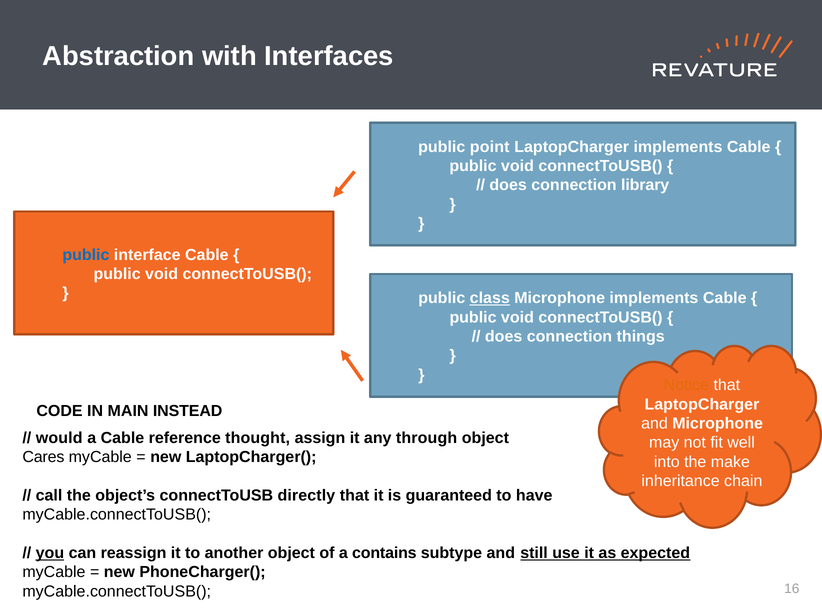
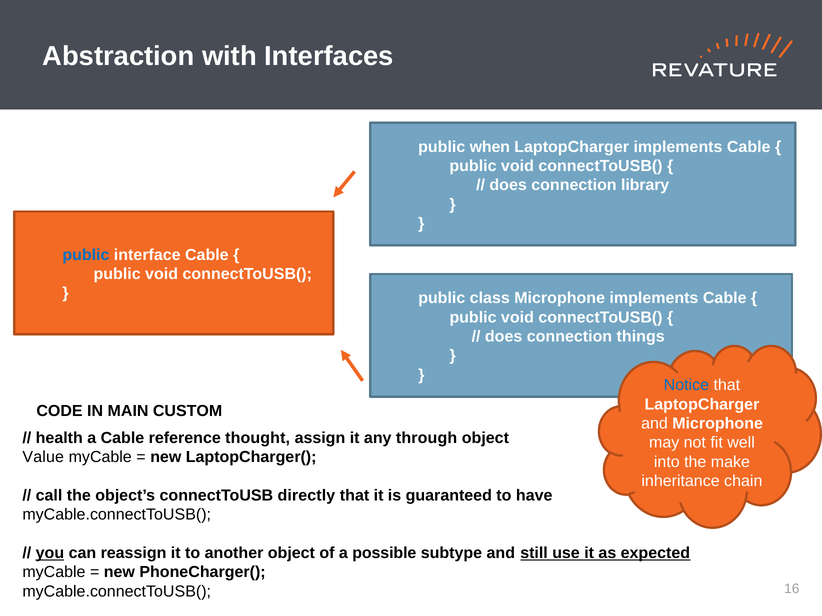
point: point -> when (490, 147)
class underline: present -> none (490, 298)
Notice colour: orange -> blue (686, 385)
INSTEAD: INSTEAD -> CUSTOM (188, 411)
would: would -> health (59, 438)
Cares: Cares -> Value (43, 458)
contains: contains -> possible (384, 553)
